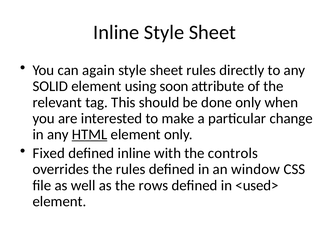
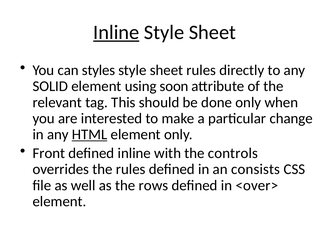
Inline underline: none -> present (116, 32)
again: again -> styles (99, 70)
Fixed: Fixed -> Front (49, 153)
window: window -> consists (256, 169)
<used>: <used> -> <over> (257, 185)
